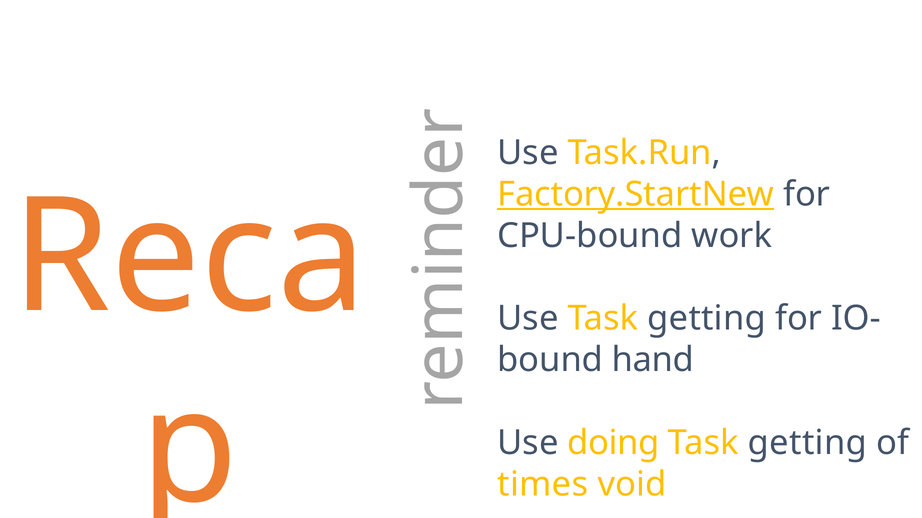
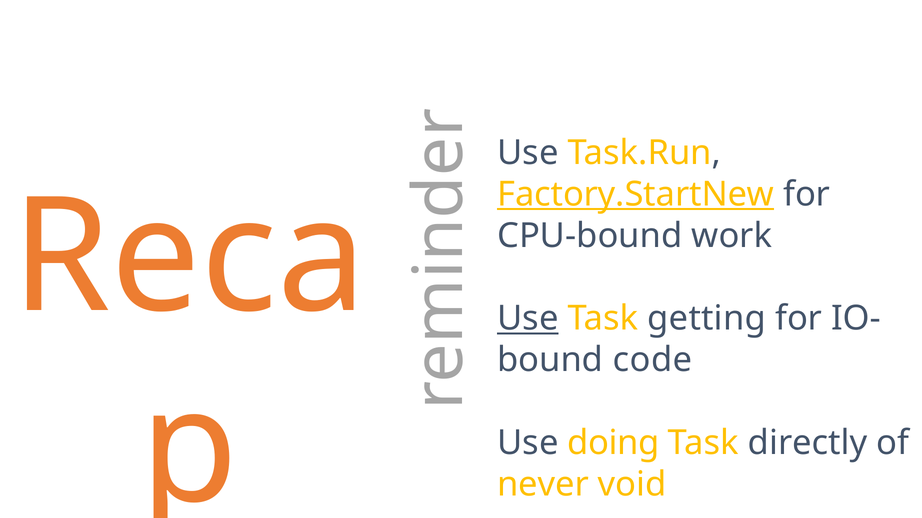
Use underline: none -> present (528, 319)
hand: hand -> code (652, 360)
getting: getting -> directly (808, 443)
times: times -> never (543, 485)
